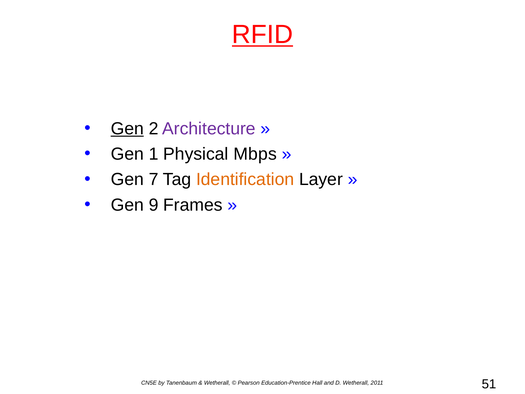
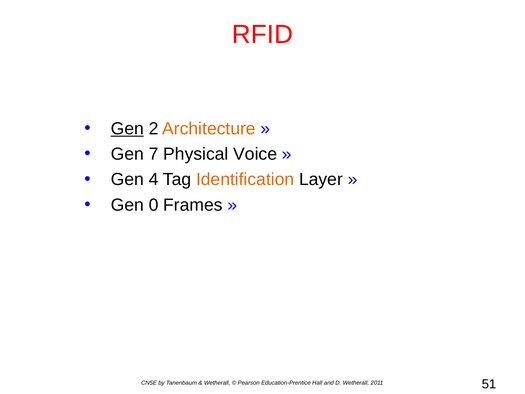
RFID underline: present -> none (263, 35)
Architecture colour: purple -> orange (209, 129)
1: 1 -> 7 (154, 154)
Mbps: Mbps -> Voice (255, 154)
7: 7 -> 4 (154, 179)
9: 9 -> 0 (154, 205)
